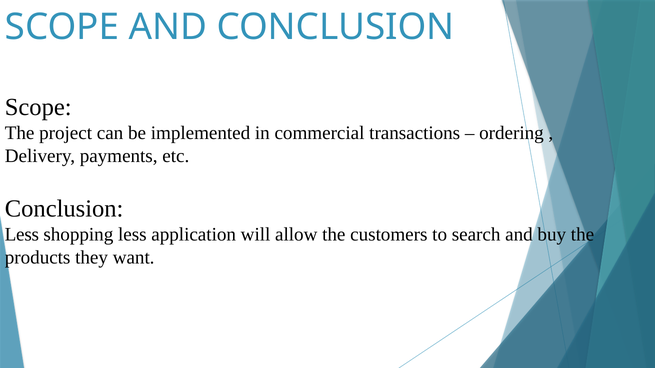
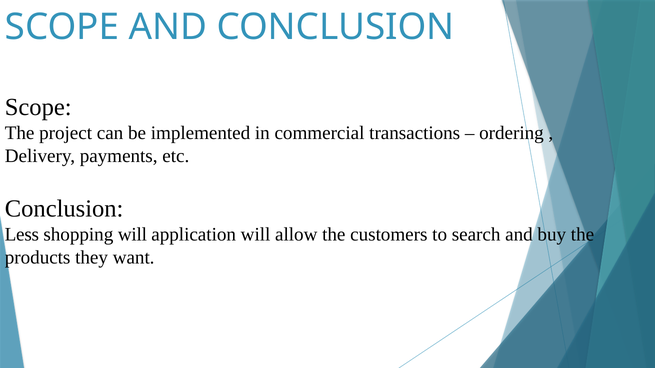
shopping less: less -> will (132, 235)
